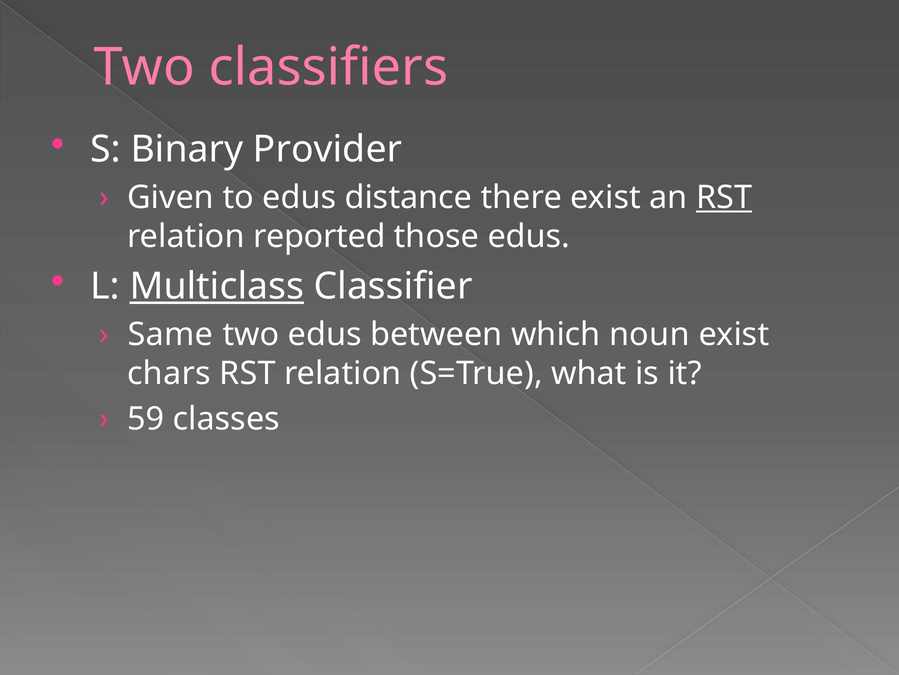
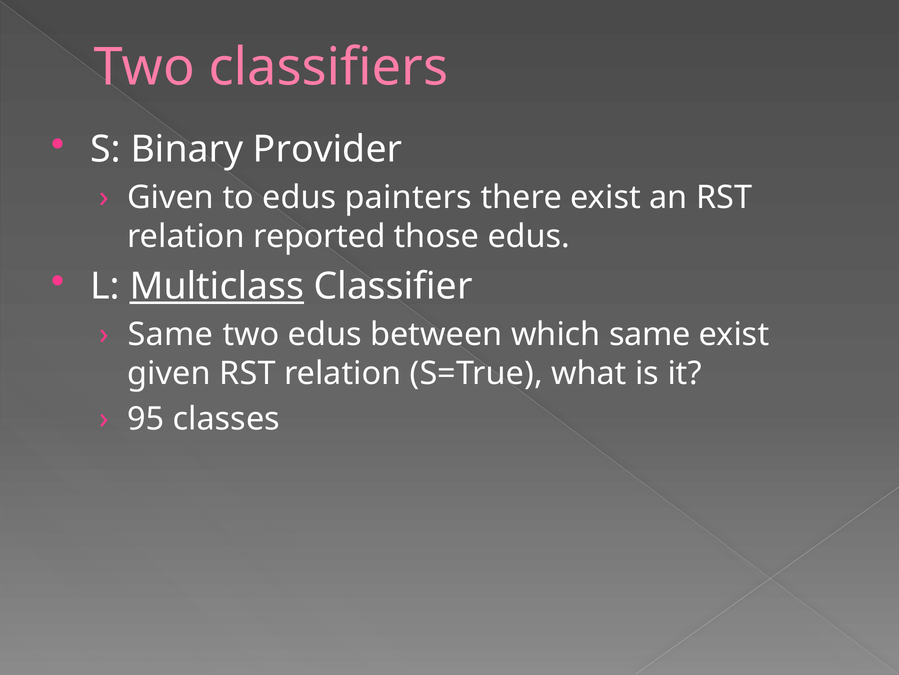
distance: distance -> painters (408, 197)
RST underline: present -> none (724, 197)
which noun: noun -> same (650, 334)
chars: chars -> given (169, 373)
59: 59 -> 95 (146, 419)
